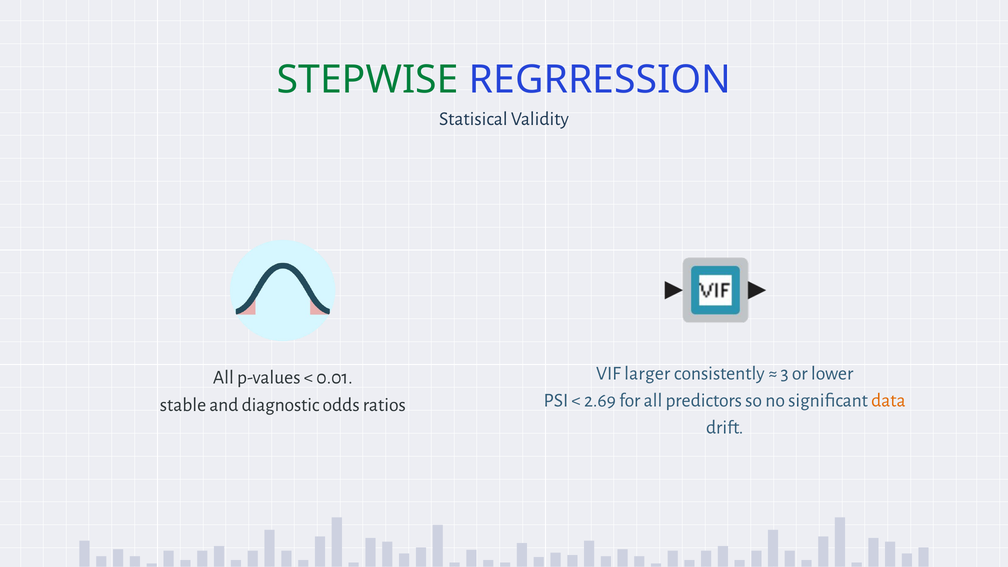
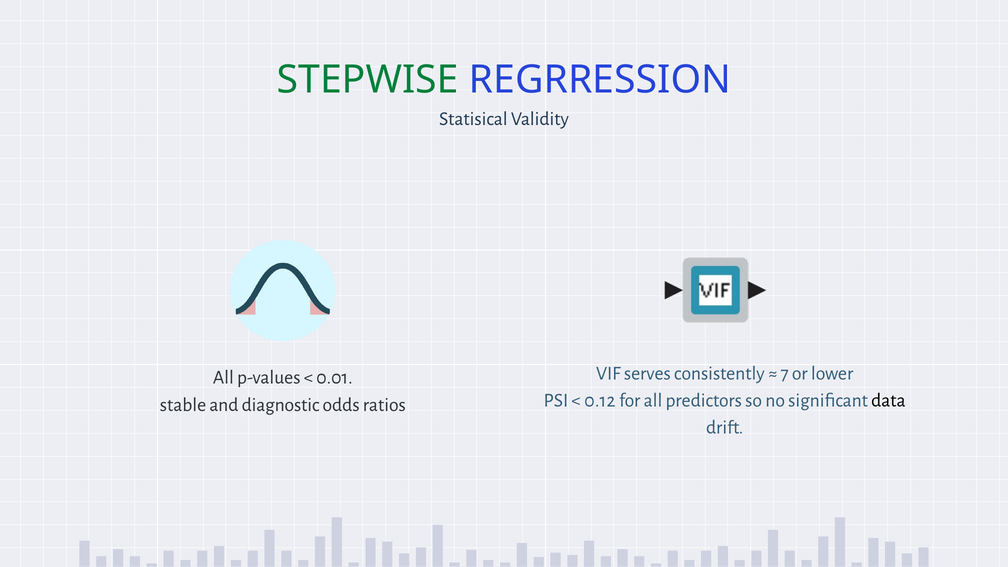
larger: larger -> serves (647, 373)
3: 3 -> 7 (785, 373)
2.69: 2.69 -> 0.12 (600, 400)
data colour: orange -> black (888, 400)
